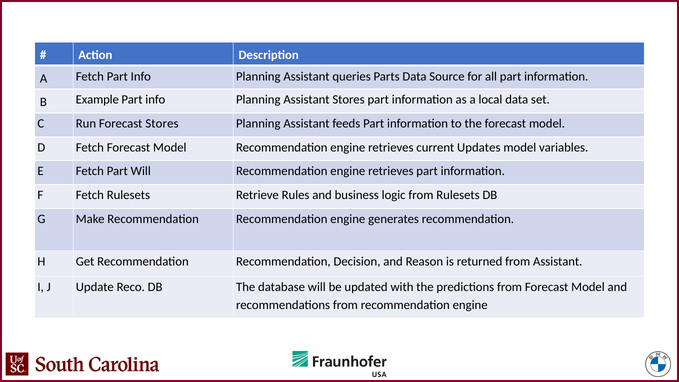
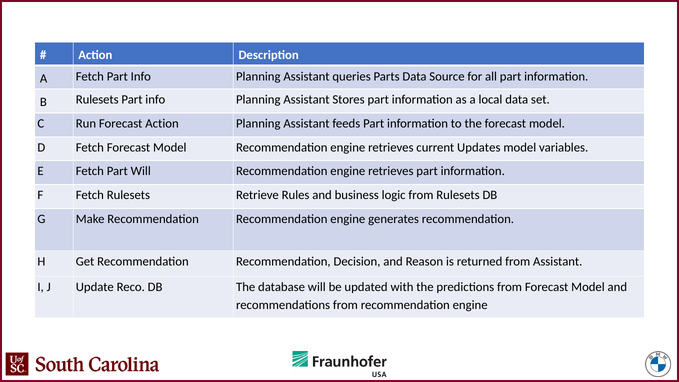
B Example: Example -> Rulesets (97, 100)
Forecast Stores: Stores -> Action (162, 124)
